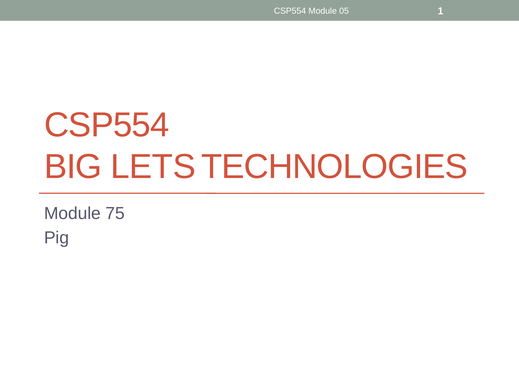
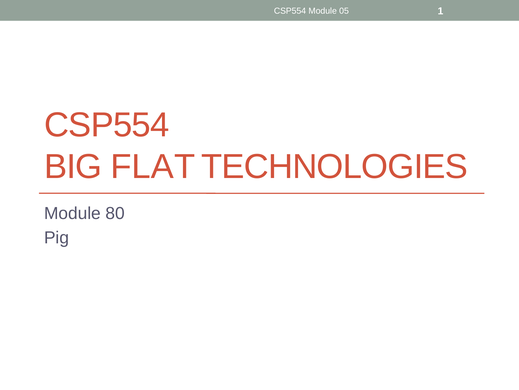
LETS: LETS -> FLAT (153, 166)
75: 75 -> 80 (115, 213)
